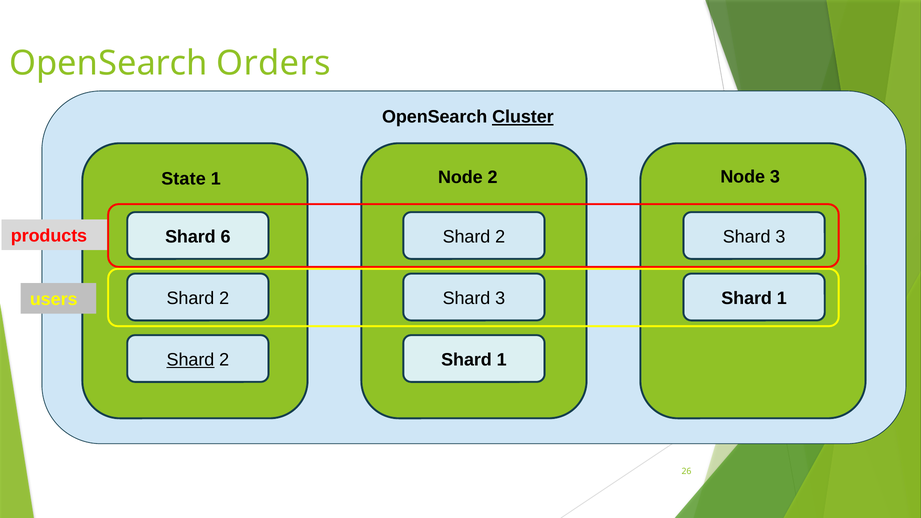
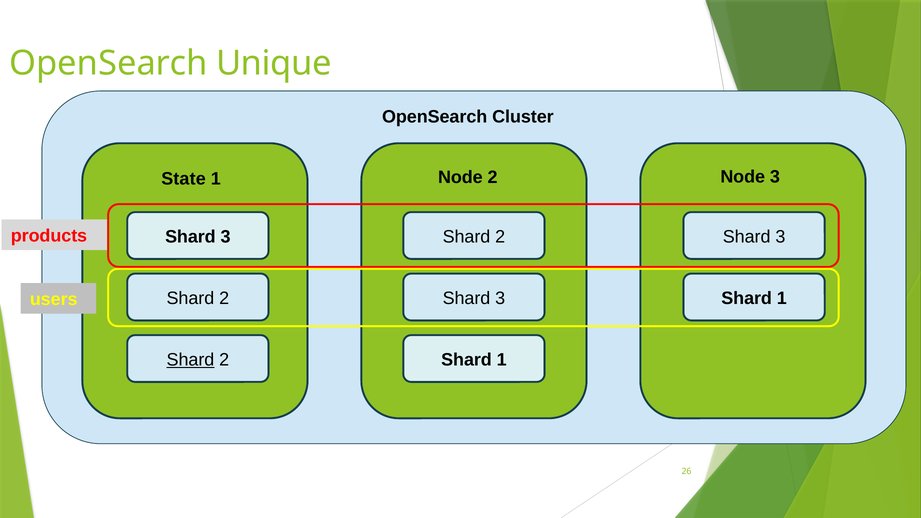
Orders: Orders -> Unique (274, 63)
Cluster underline: present -> none (523, 117)
6: 6 -> 3 (226, 237)
